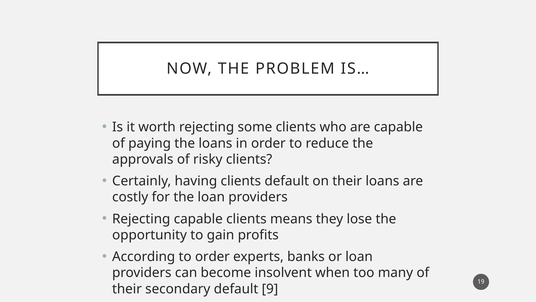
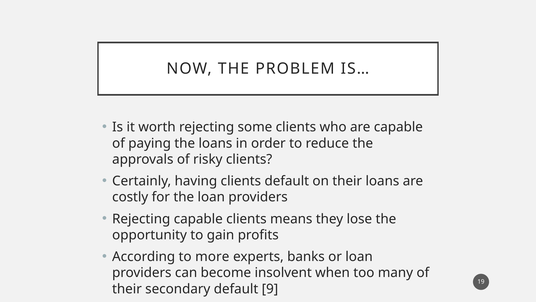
to order: order -> more (212, 256)
